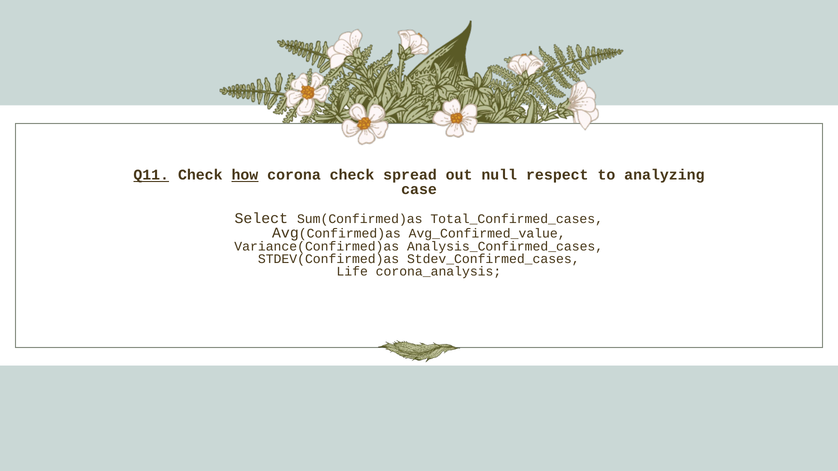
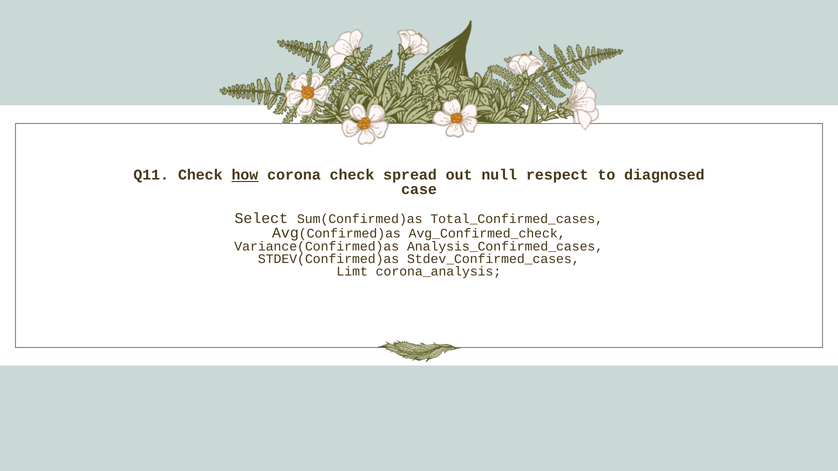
Q11 underline: present -> none (151, 175)
analyzing: analyzing -> diagnosed (664, 175)
Avg_Confirmed_value: Avg_Confirmed_value -> Avg_Confirmed_check (487, 233)
Life: Life -> Limt (352, 272)
